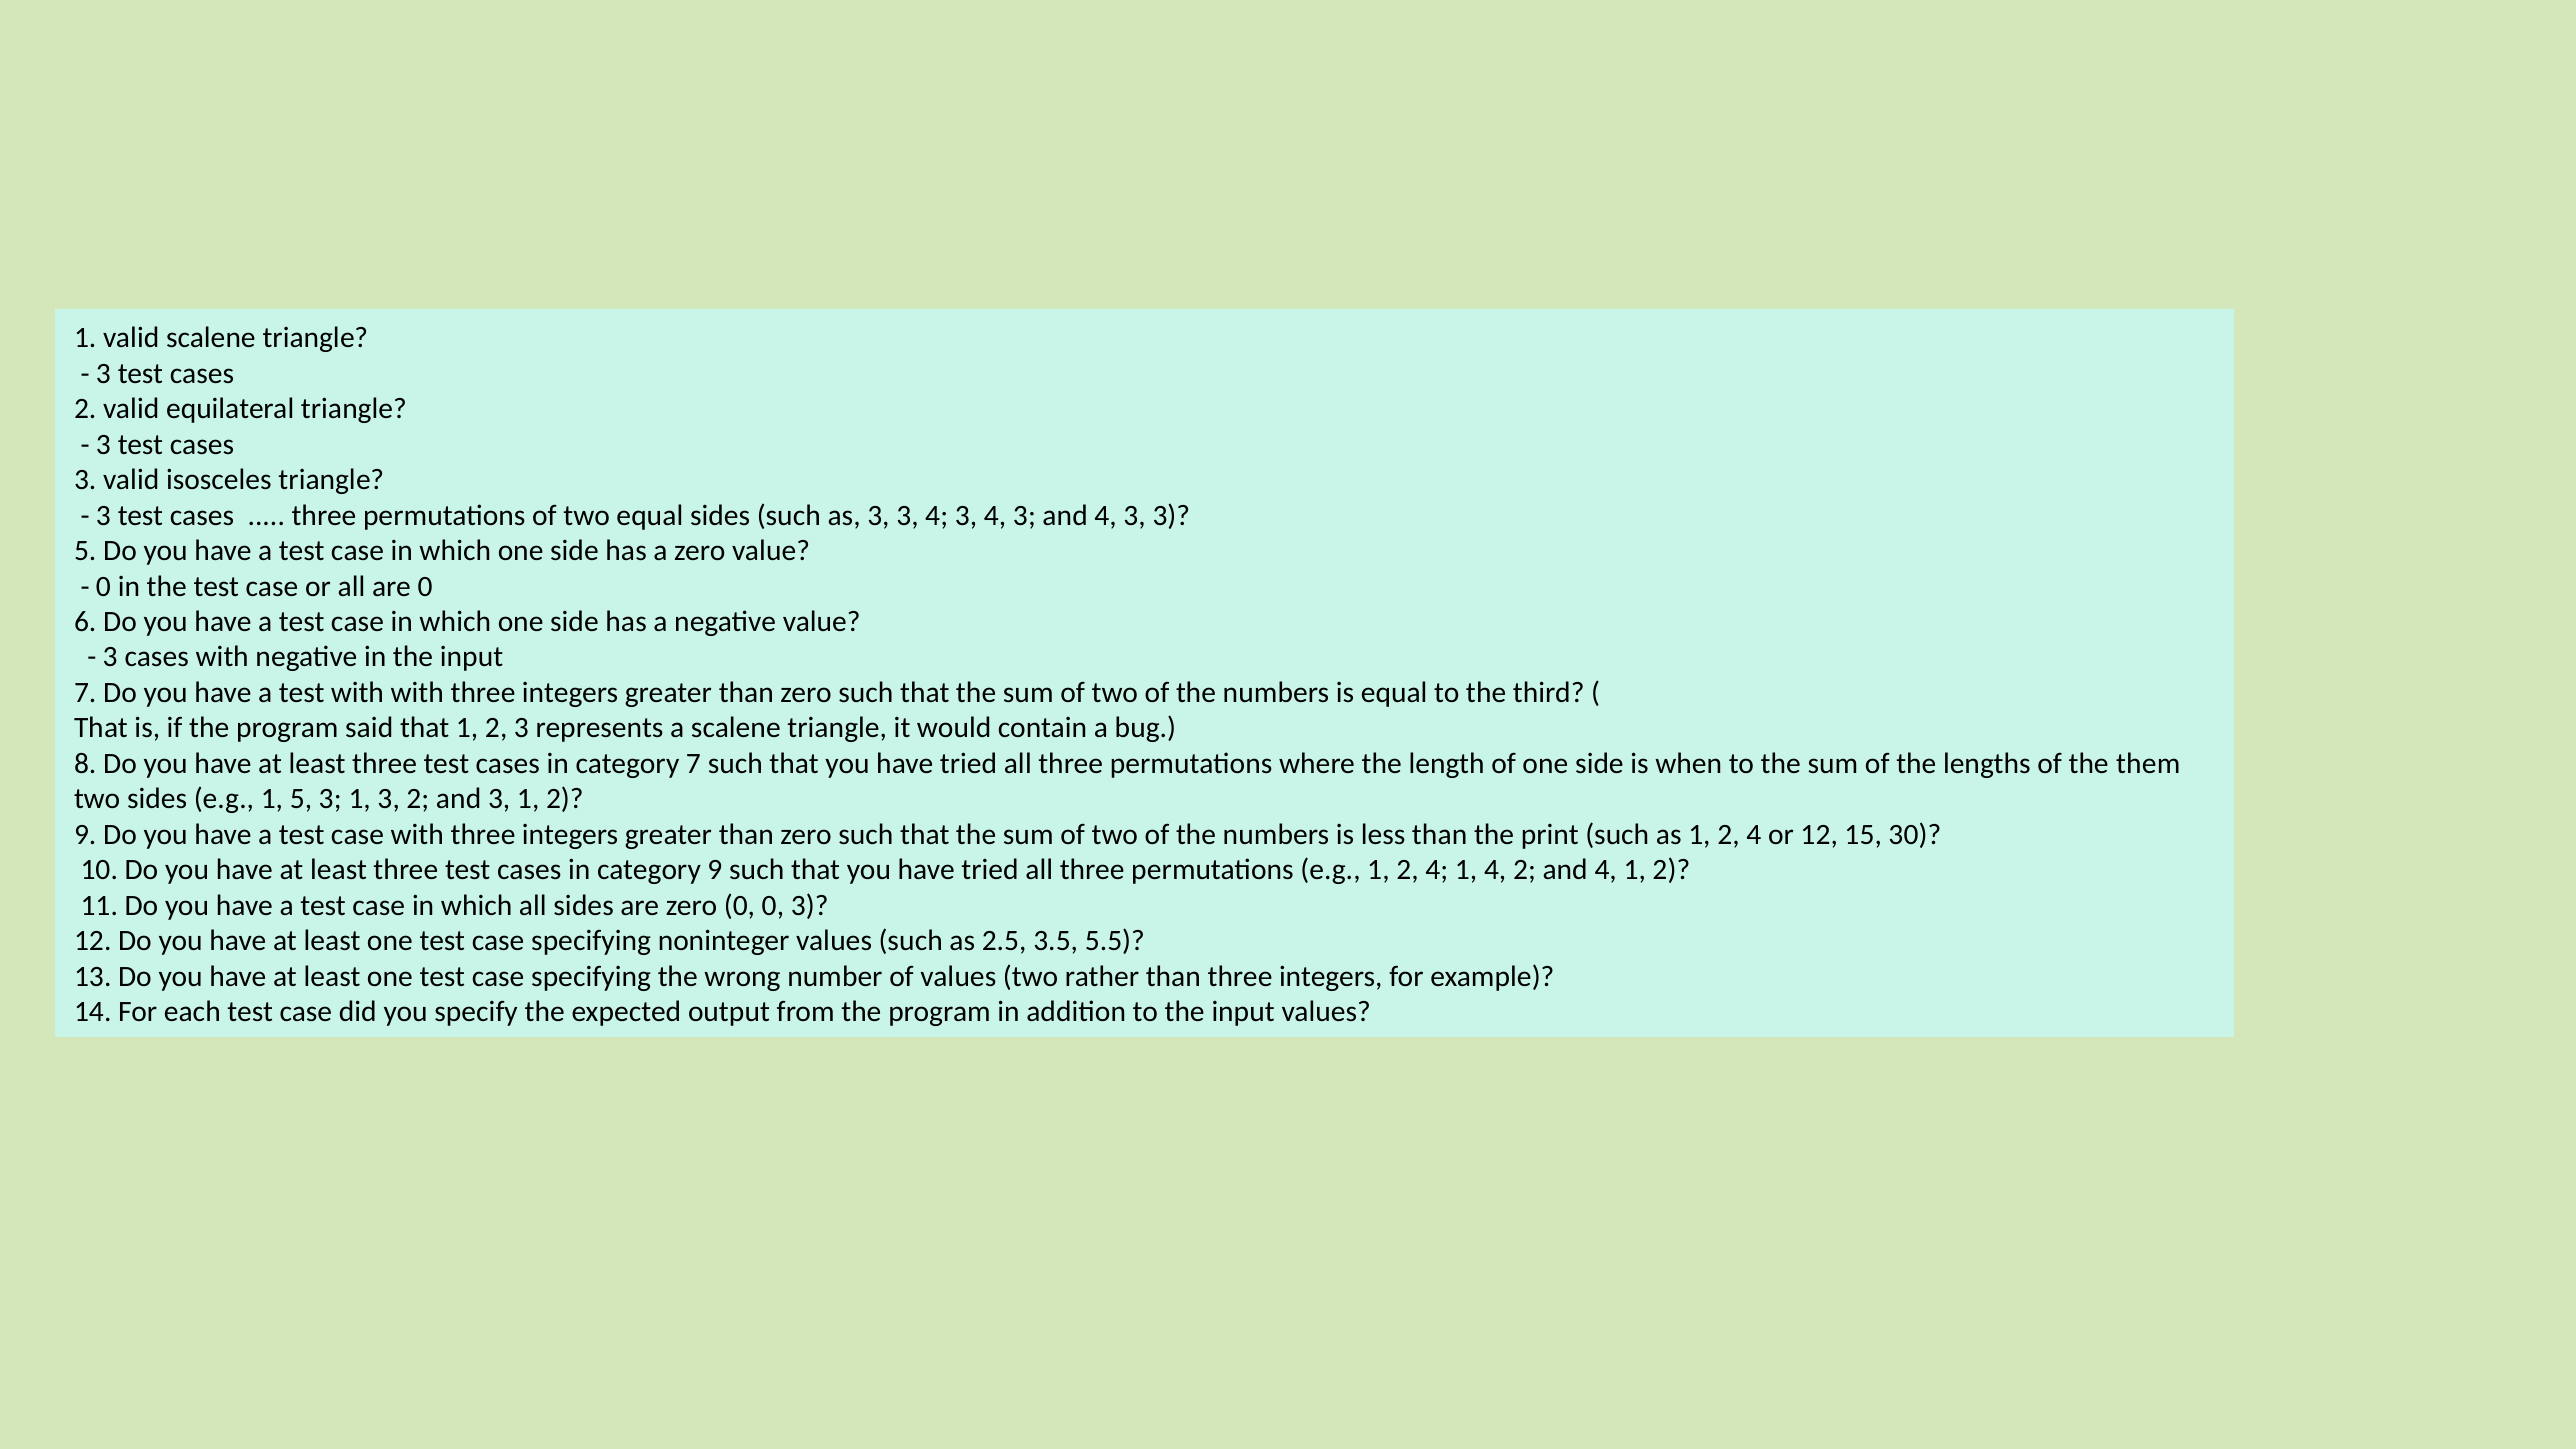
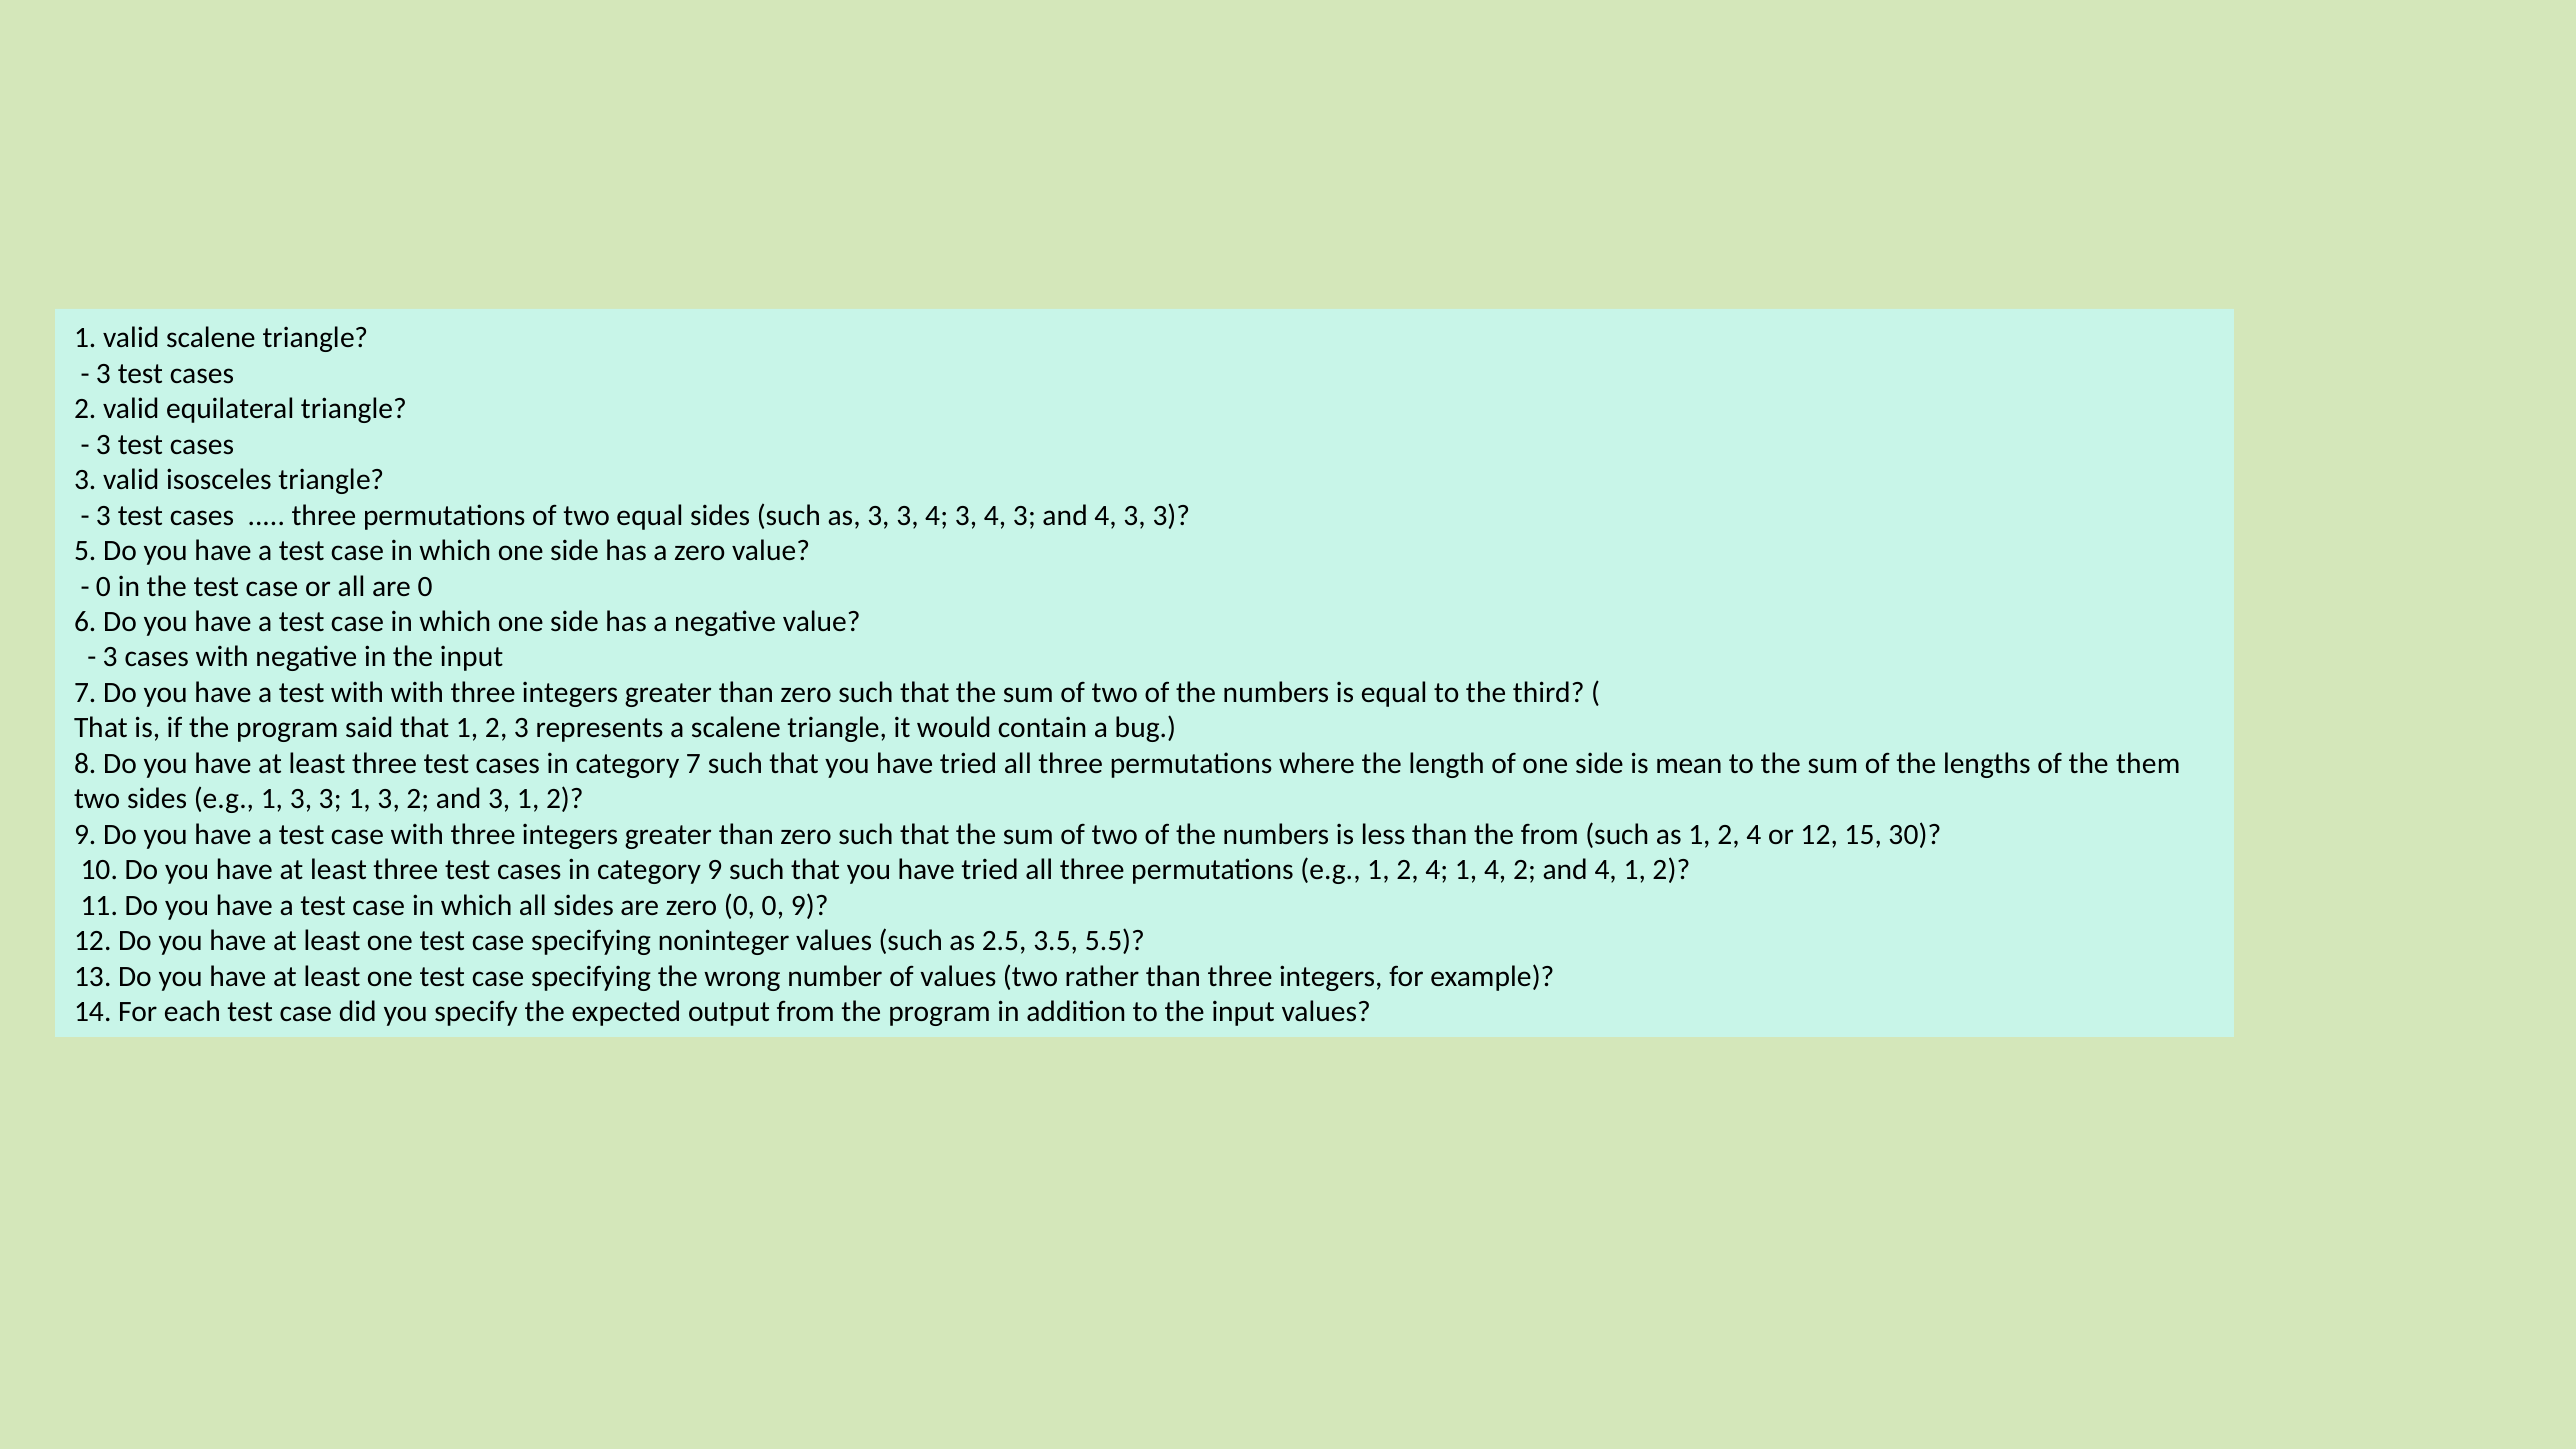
when: when -> mean (1689, 764)
e.g 1 5: 5 -> 3 (301, 799)
the print: print -> from (1550, 834)
0 3: 3 -> 9 (810, 905)
